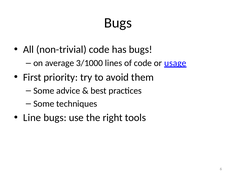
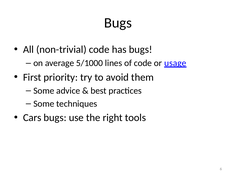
3/1000: 3/1000 -> 5/1000 (90, 63)
Line: Line -> Cars (32, 118)
